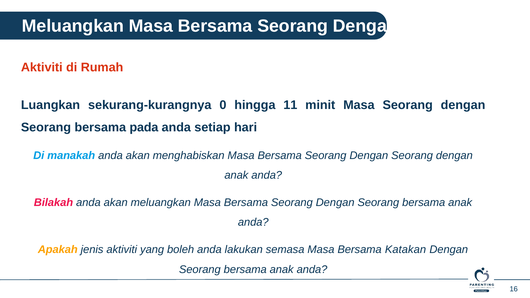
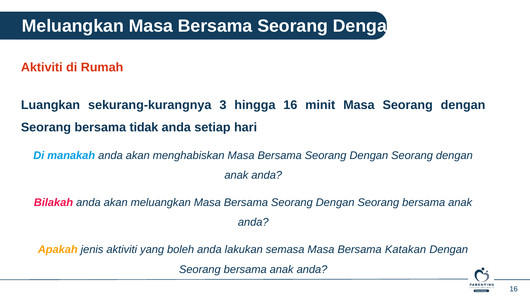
0: 0 -> 3 (223, 105)
hingga 11: 11 -> 16 (290, 105)
pada: pada -> tidak (144, 127)
